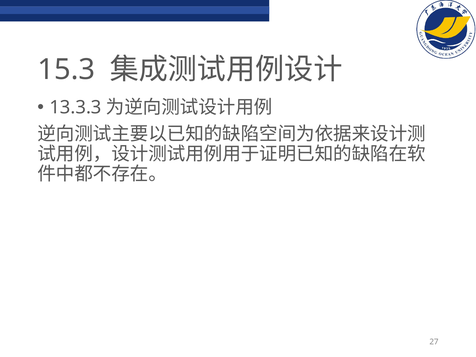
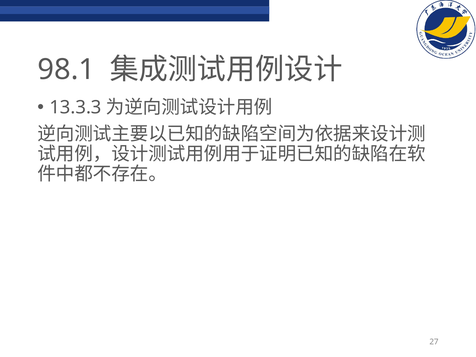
15.3: 15.3 -> 98.1 (66, 70)
